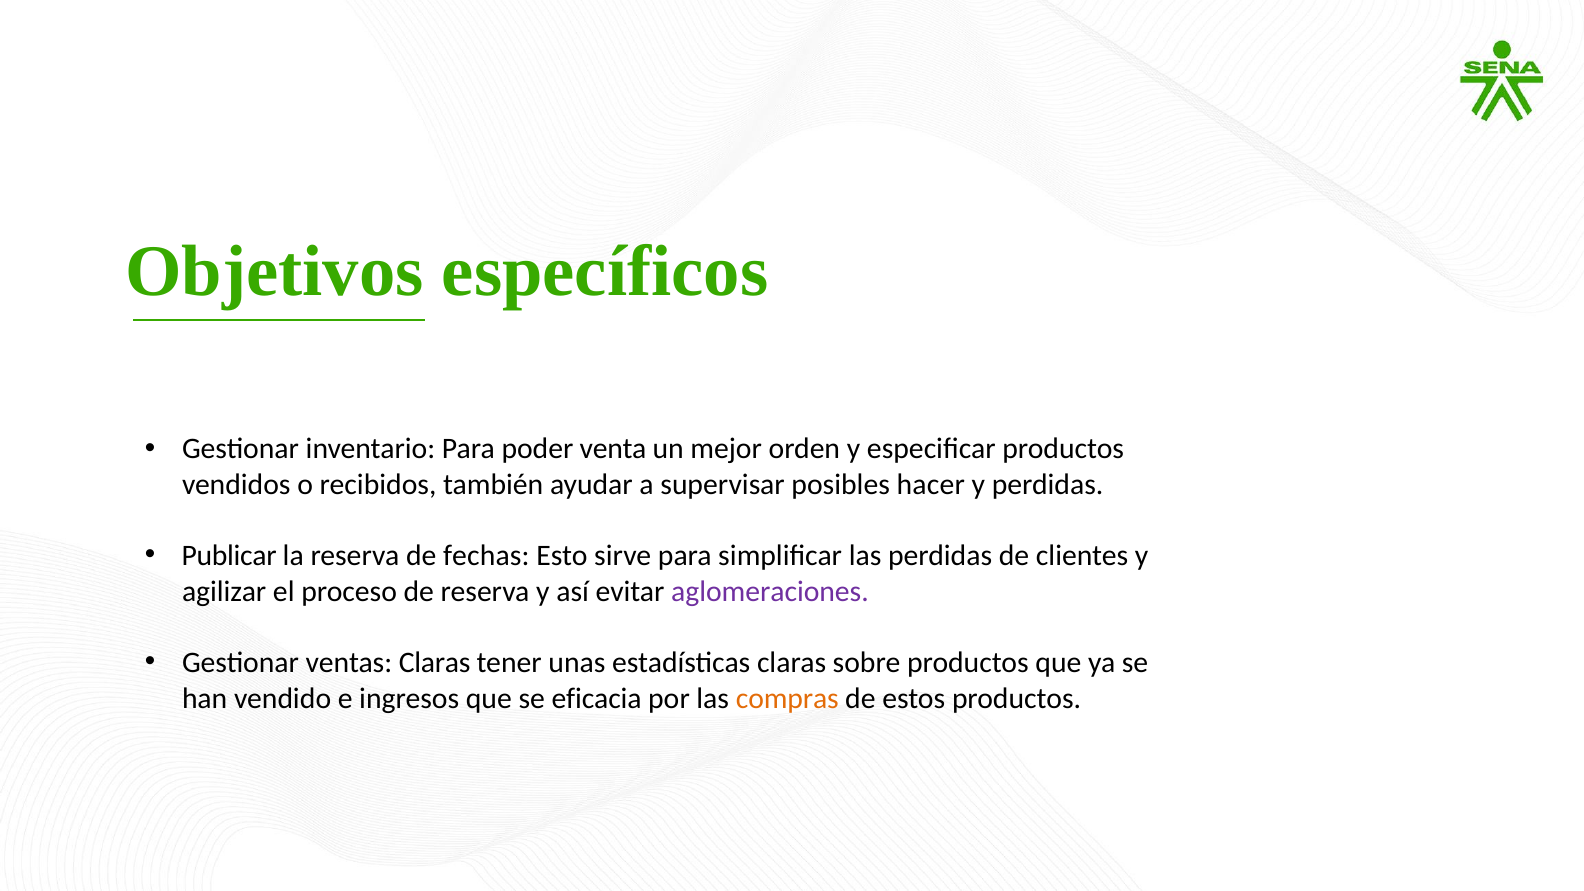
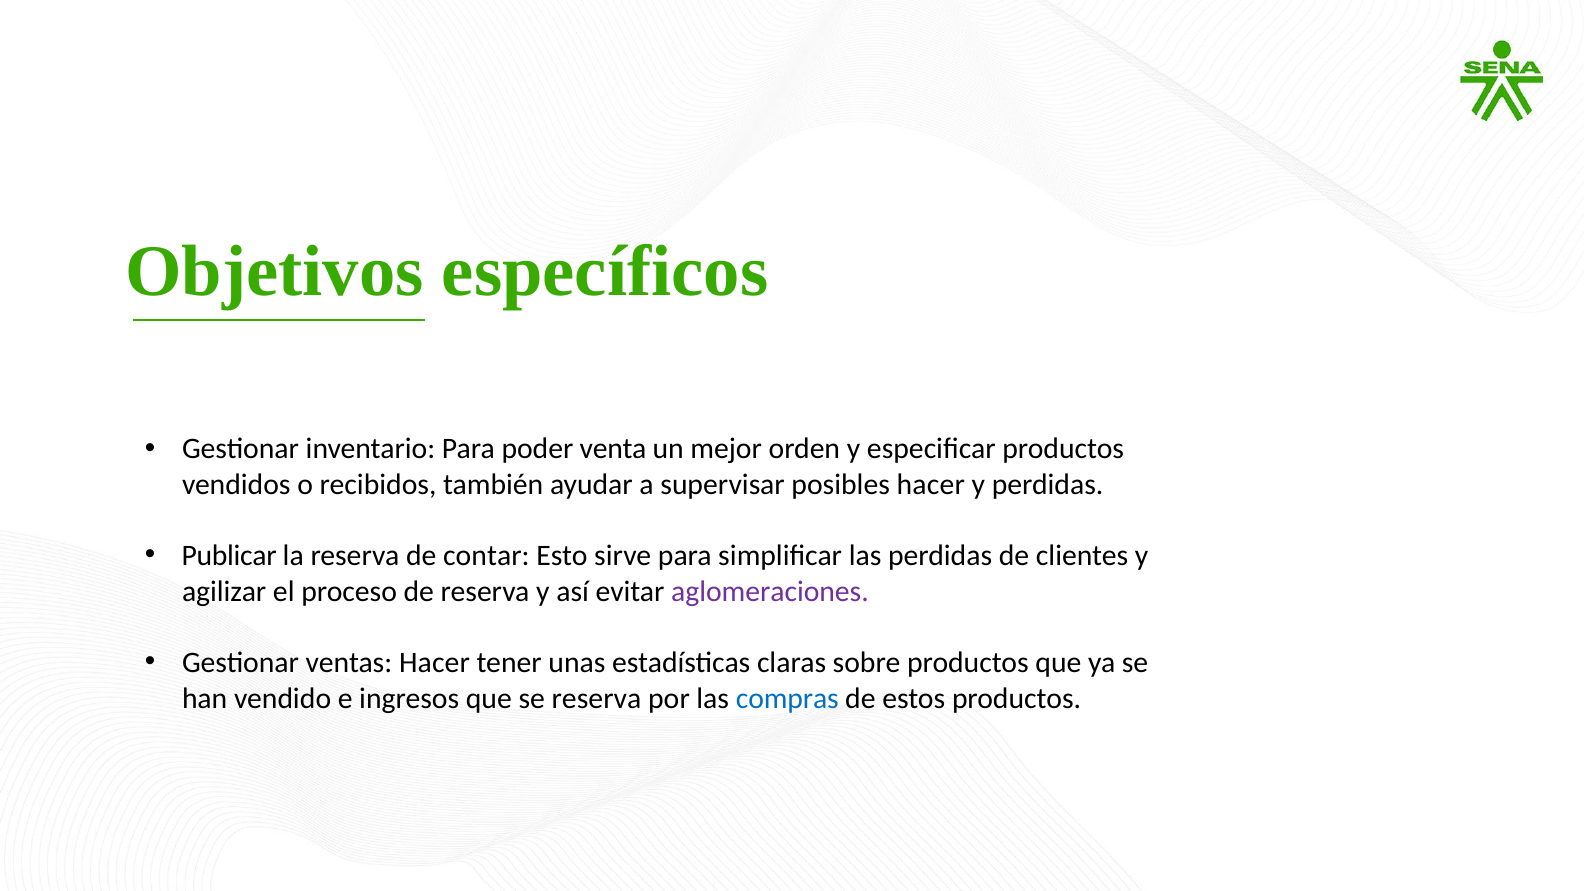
fechas: fechas -> contar (486, 556)
ventas Claras: Claras -> Hacer (434, 663)
se eficacia: eficacia -> reserva (596, 698)
compras colour: orange -> blue (787, 698)
